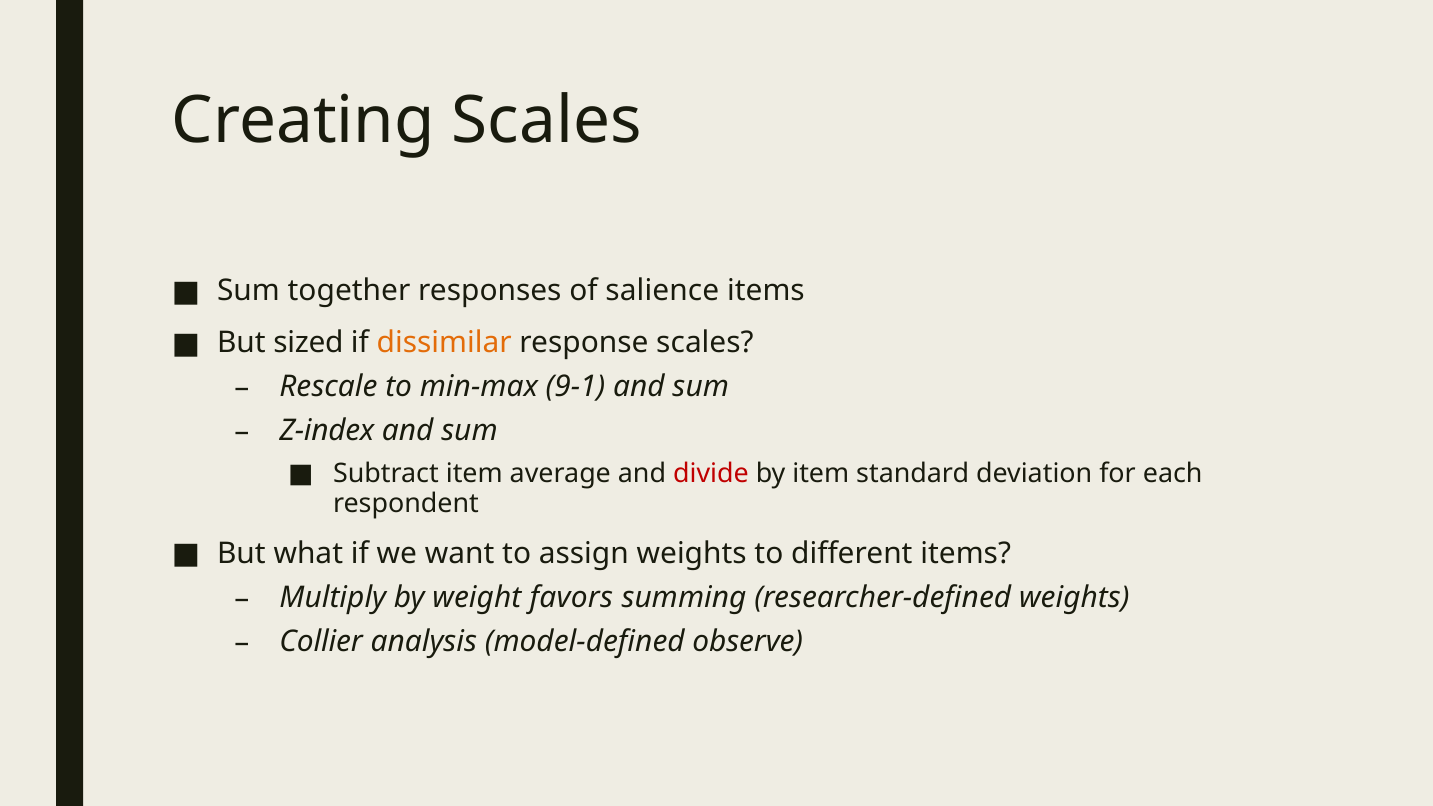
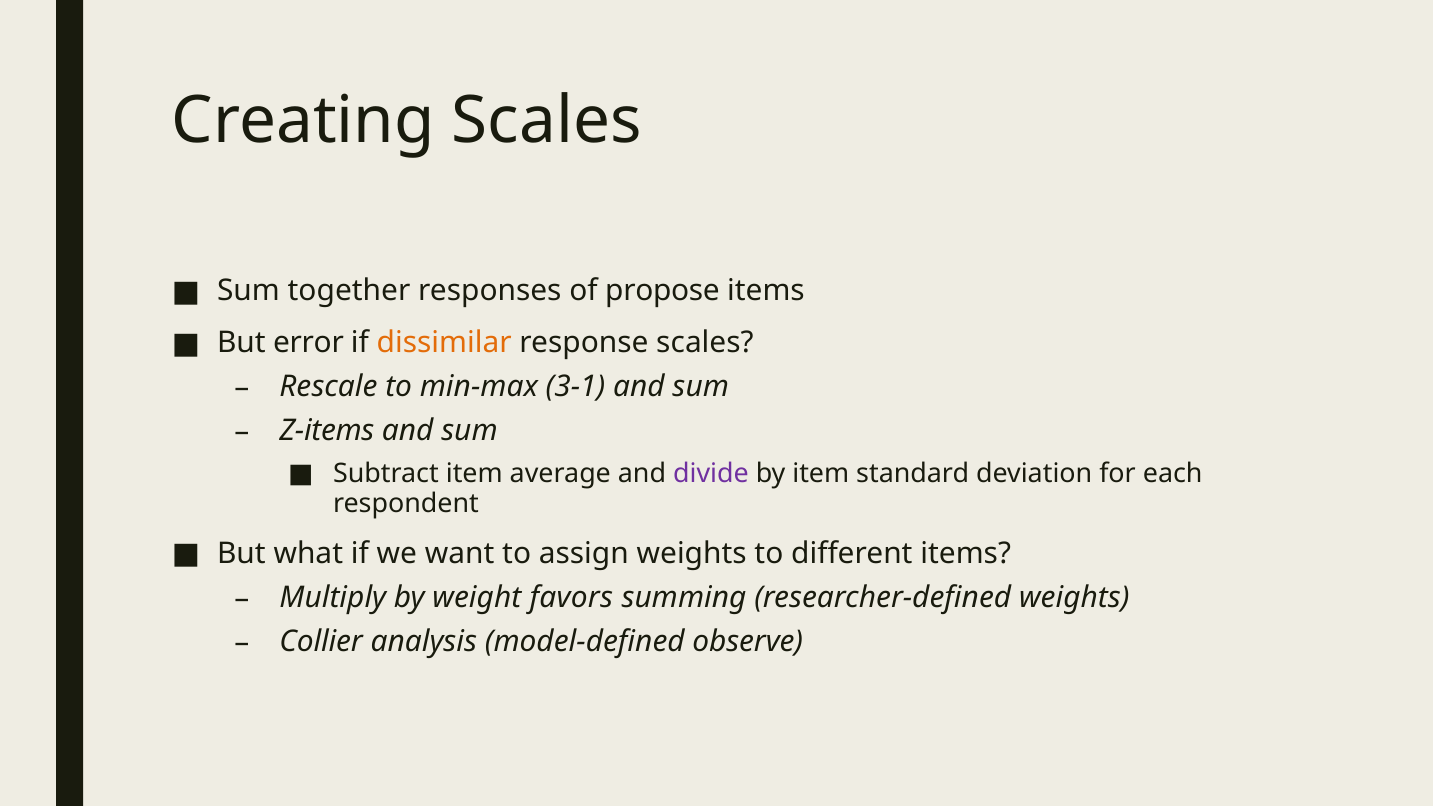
salience: salience -> propose (663, 291)
sized: sized -> error (308, 343)
9-1: 9-1 -> 3-1 (576, 387)
Z-index: Z-index -> Z-items (327, 431)
divide colour: red -> purple (711, 473)
